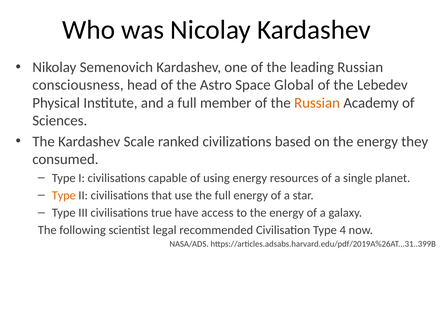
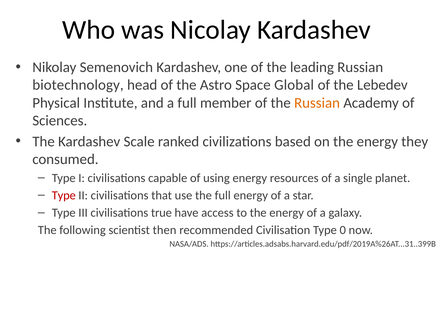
consciousness: consciousness -> biotechnology (78, 85)
Type colour: orange -> red (64, 196)
legal: legal -> then (165, 230)
4: 4 -> 0 (343, 230)
